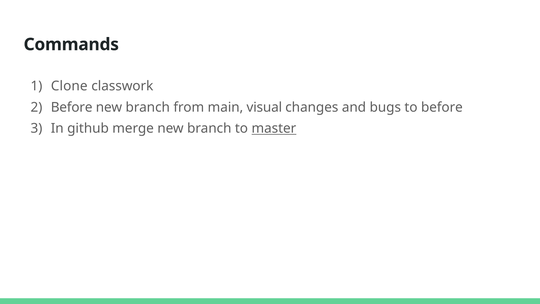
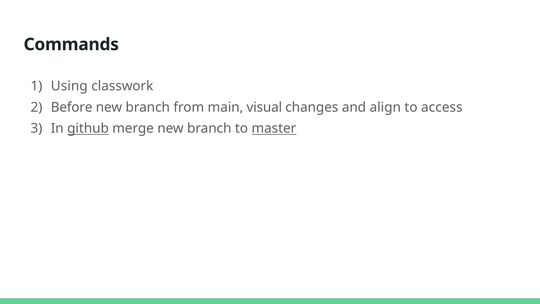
Clone: Clone -> Using (69, 86)
bugs: bugs -> align (385, 107)
to before: before -> access (442, 107)
github underline: none -> present (88, 128)
